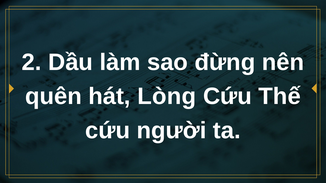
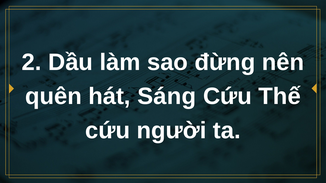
Lòng: Lòng -> Sáng (167, 97)
